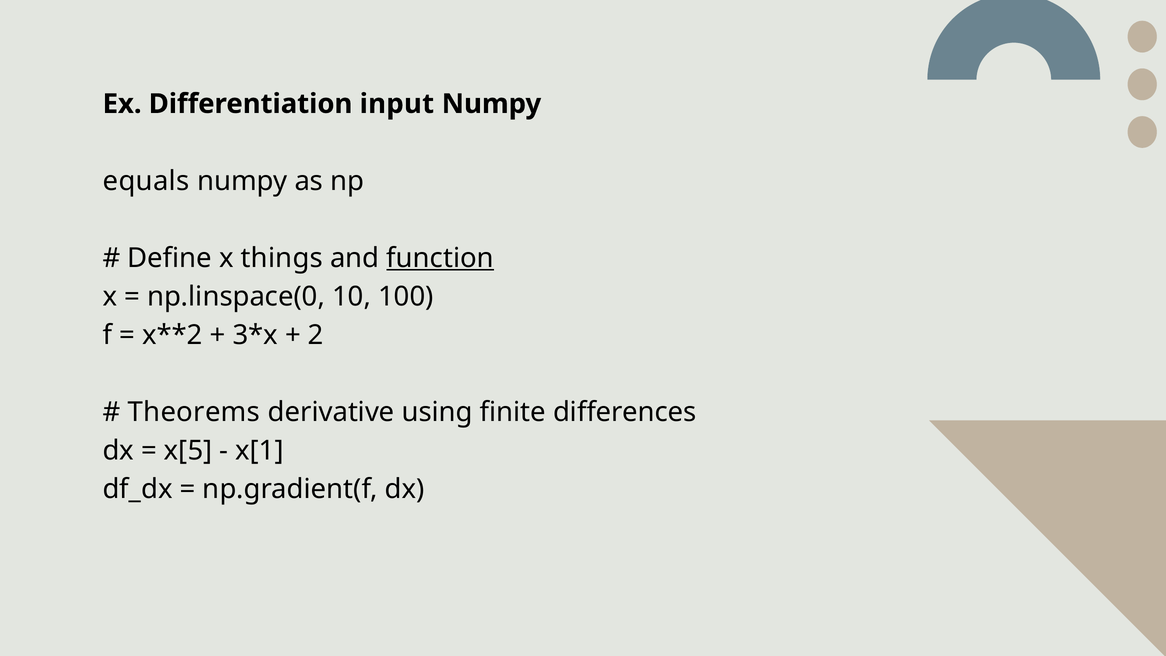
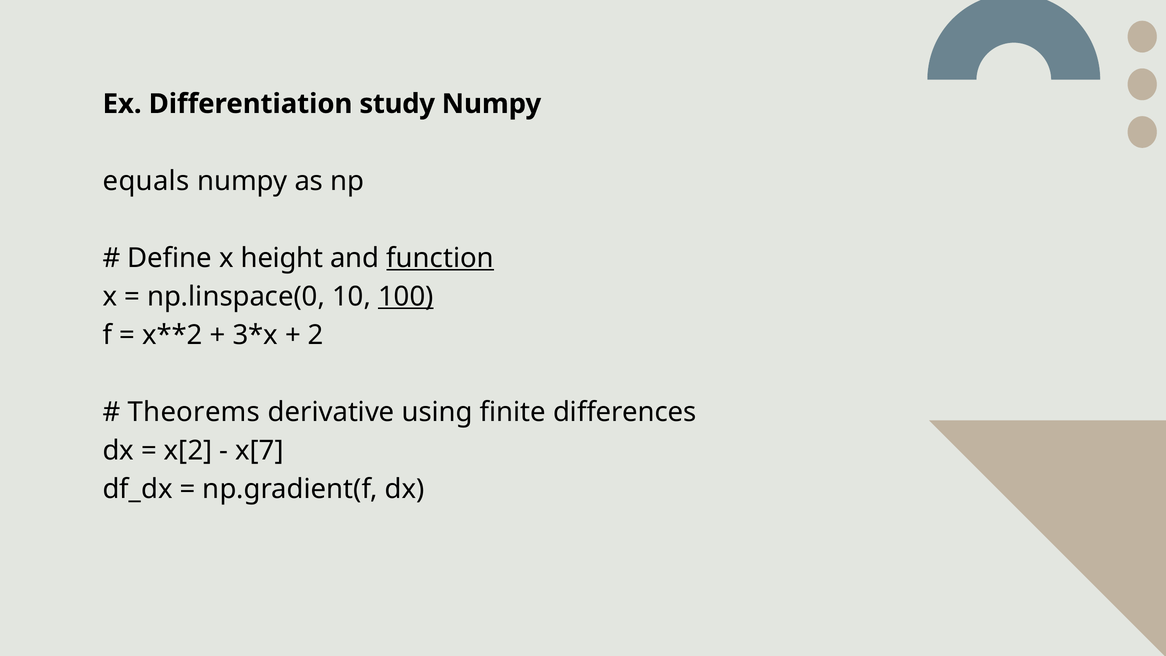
input: input -> study (397, 104)
things: things -> height (282, 258)
100 underline: none -> present (406, 297)
x[5: x[5 -> x[2 (188, 451)
x[1: x[1 -> x[7 (260, 451)
